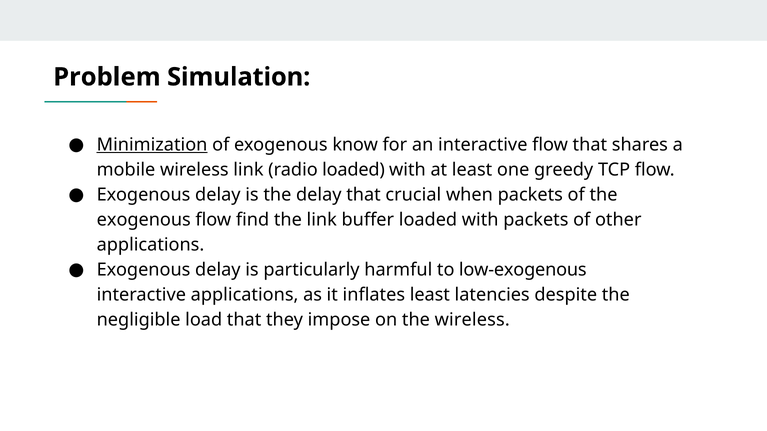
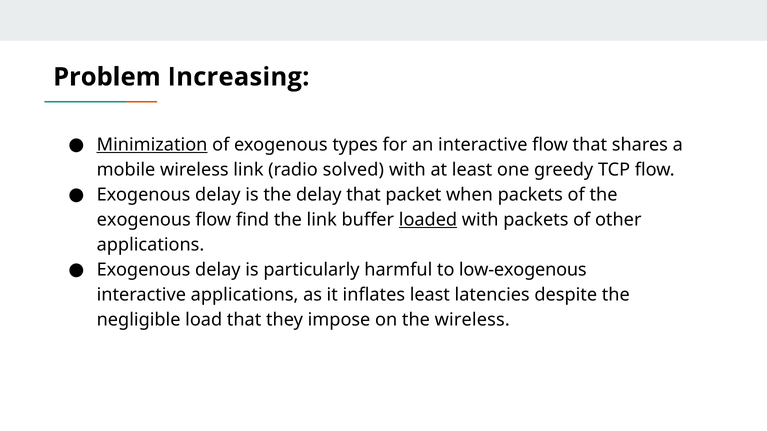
Simulation: Simulation -> Increasing (238, 77)
know: know -> types (355, 145)
radio loaded: loaded -> solved (353, 170)
crucial: crucial -> packet (413, 195)
loaded underline: none -> present (428, 220)
